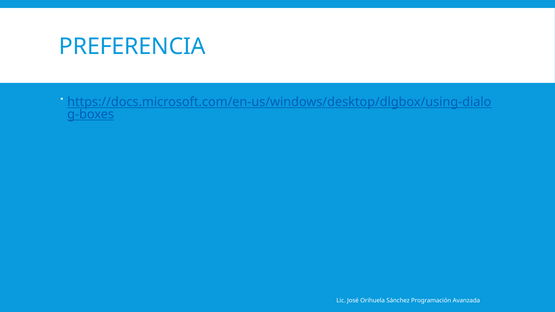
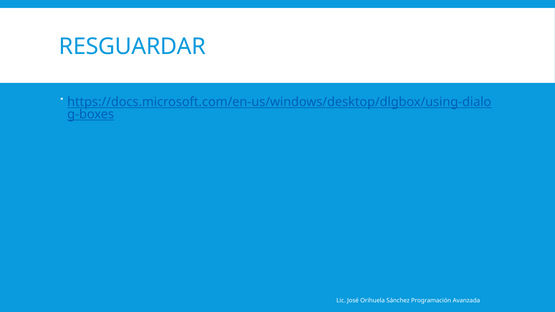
PREFERENCIA: PREFERENCIA -> RESGUARDAR (132, 47)
